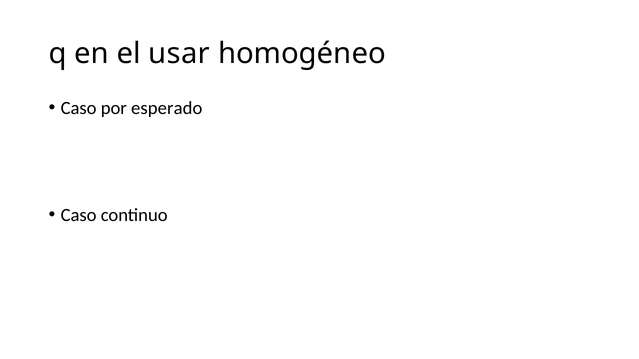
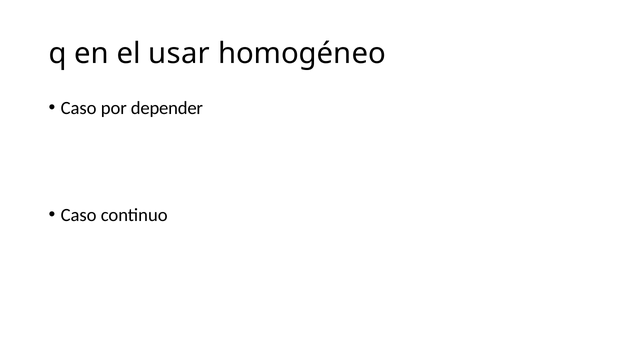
esperado: esperado -> depender (167, 108)
